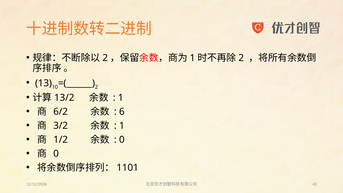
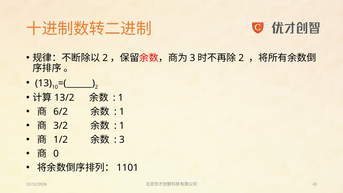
1: 1 -> 3 (192, 58)
6: 6 -> 1 (122, 112)
0: 0 -> 3 (122, 140)
